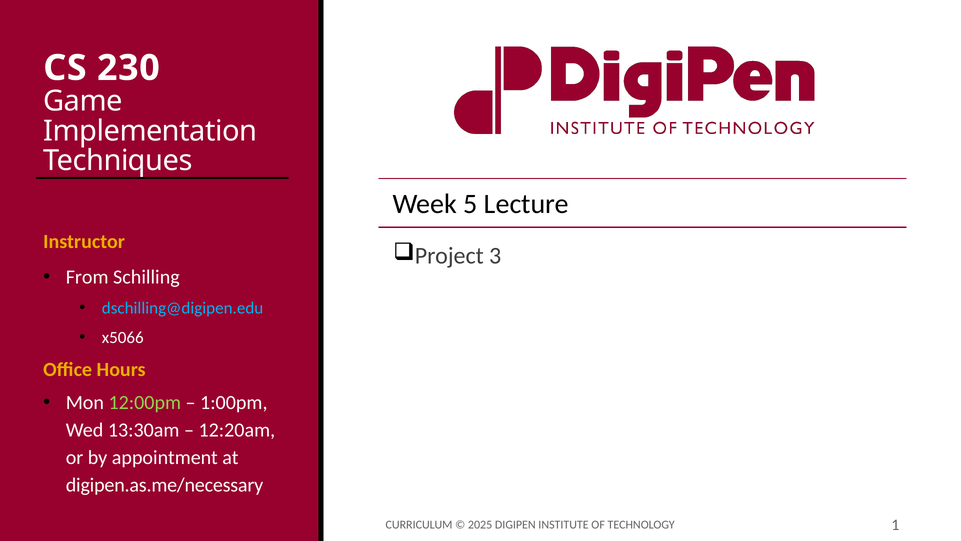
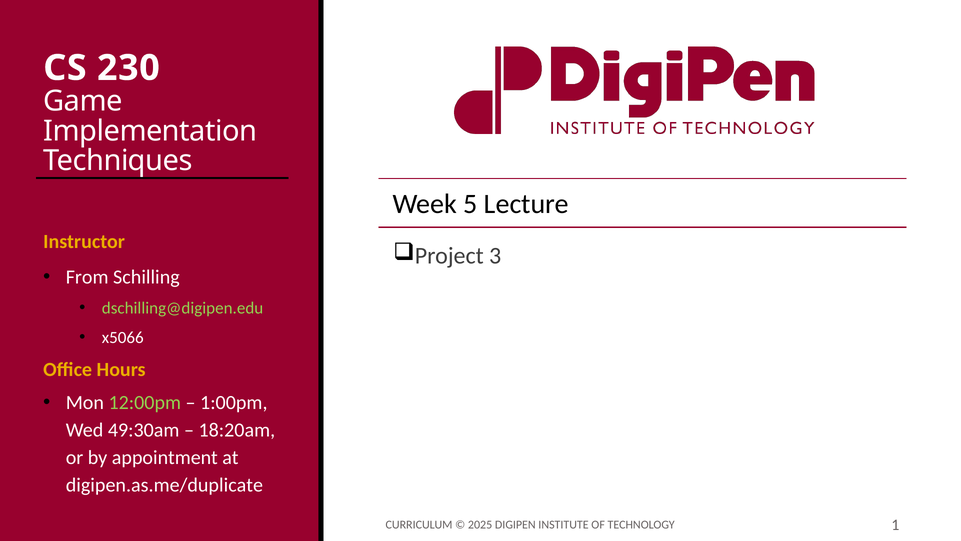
dschilling@digipen.edu colour: light blue -> light green (183, 308)
13:30am: 13:30am -> 49:30am (144, 430)
12:20am: 12:20am -> 18:20am (237, 430)
digipen.as.me/necessary: digipen.as.me/necessary -> digipen.as.me/duplicate (164, 485)
